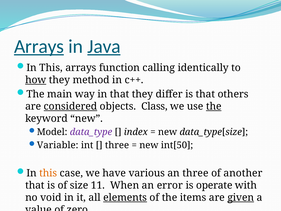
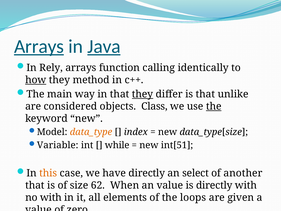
This: This -> Rely (51, 68)
they underline: none -> present (143, 94)
others: others -> unlike (233, 94)
considered underline: present -> none (70, 106)
data_type colour: purple -> orange (91, 132)
three: three -> while (117, 145)
int[50: int[50 -> int[51 (177, 145)
have various: various -> directly (147, 173)
an three: three -> select (196, 173)
11: 11 -> 62 (98, 185)
an error: error -> value (170, 185)
is operate: operate -> directly (214, 185)
no void: void -> with (51, 197)
elements underline: present -> none (125, 197)
items: items -> loops (193, 197)
given underline: present -> none (241, 197)
